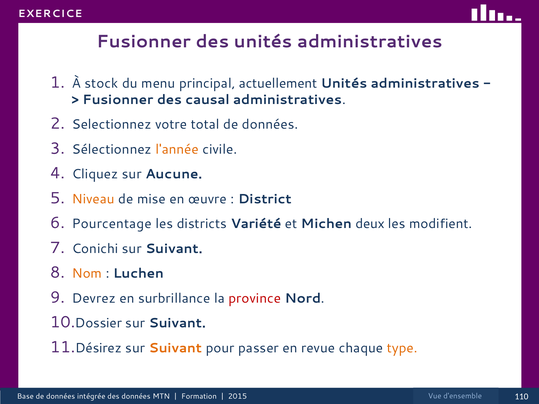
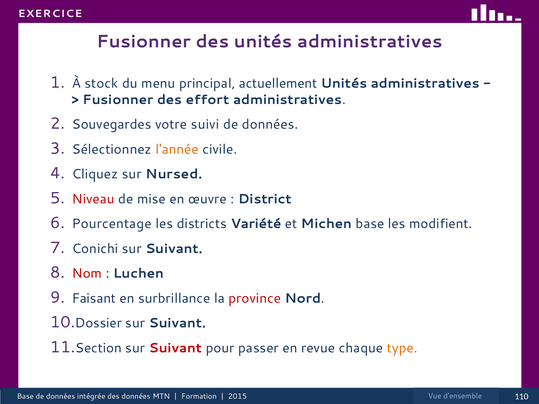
causal: causal -> effort (208, 100)
Selectionnez: Selectionnez -> Souvegardes (112, 125)
total: total -> suivi (205, 125)
Aucune: Aucune -> Nursed (174, 174)
Niveau colour: orange -> red (93, 199)
Michen deux: deux -> base (370, 224)
Nom colour: orange -> red (87, 274)
Devrez: Devrez -> Faisant (94, 299)
Désirez: Désirez -> Section (98, 348)
Suivant colour: orange -> red (175, 348)
